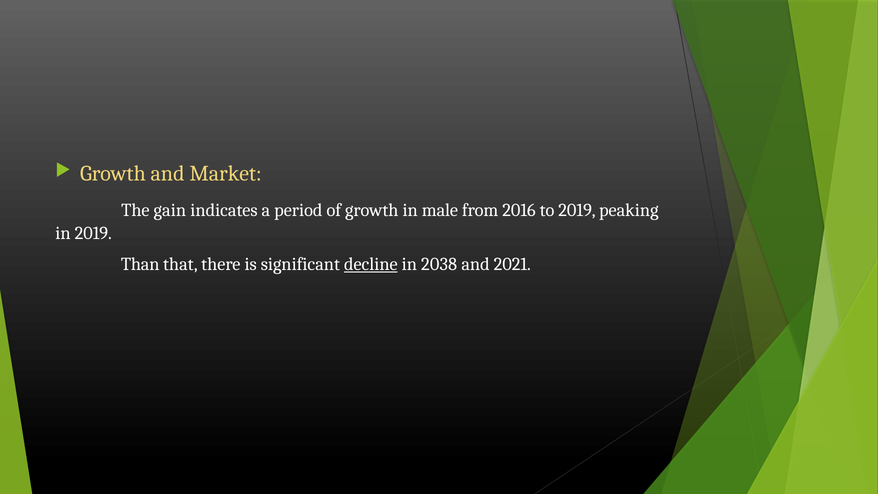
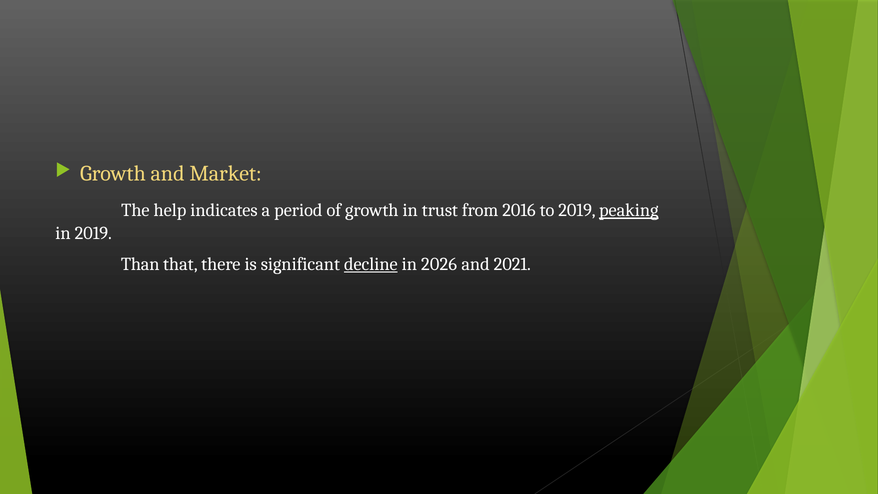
gain: gain -> help (170, 210)
male: male -> trust (440, 210)
peaking underline: none -> present (629, 210)
2038: 2038 -> 2026 (439, 264)
